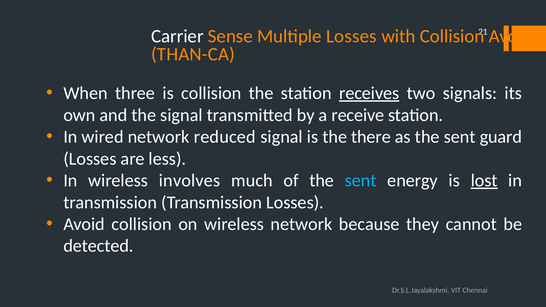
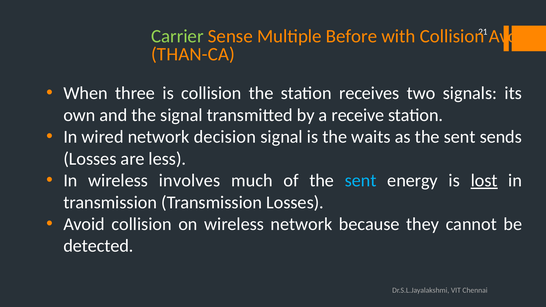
Carrier colour: white -> light green (177, 36)
Multiple Losses: Losses -> Before (352, 36)
receives underline: present -> none (369, 93)
reduced: reduced -> decision (225, 137)
there: there -> waits (371, 137)
guard: guard -> sends (501, 137)
